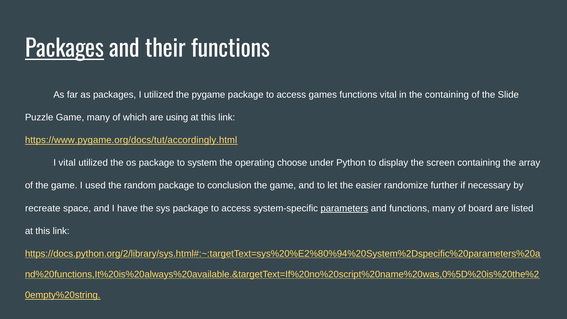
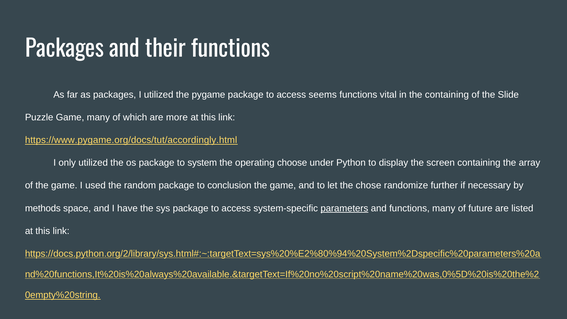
Packages underline: present -> none (65, 49)
games: games -> seems (323, 95)
using: using -> more (177, 117)
I vital: vital -> only (67, 163)
easier: easier -> chose (369, 186)
recreate: recreate -> methods (43, 208)
board: board -> future (480, 208)
